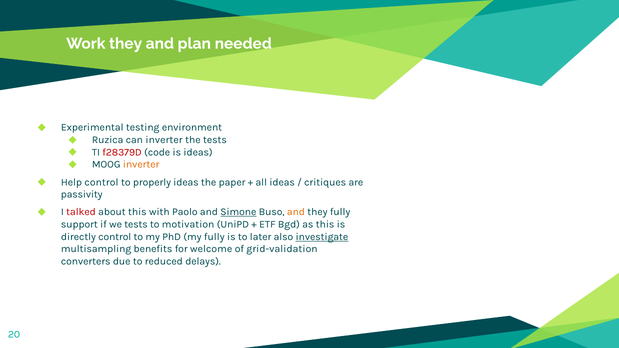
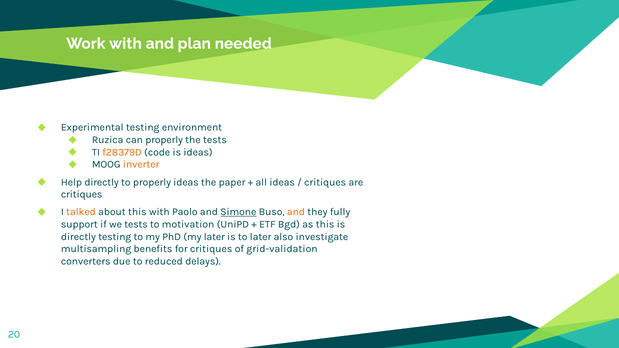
Work they: they -> with (125, 44)
can inverter: inverter -> properly (164, 140)
f28379D colour: red -> orange (122, 152)
Help control: control -> directly (102, 182)
passivity: passivity -> critiques (82, 195)
talked colour: red -> orange (81, 212)
directly control: control -> testing (115, 237)
my fully: fully -> later (214, 237)
investigate underline: present -> none (322, 237)
for welcome: welcome -> critiques (211, 249)
